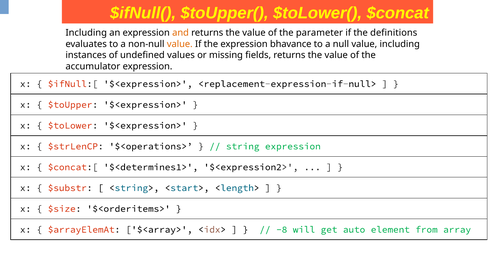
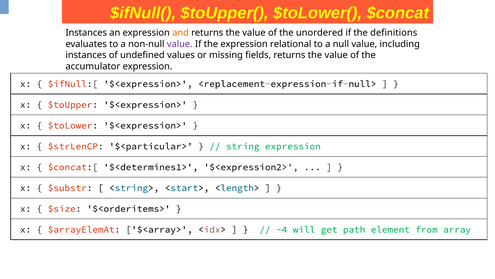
Including: Including -> Instances (86, 33)
parameter: parameter -> unordered (319, 33)
value colour: orange -> purple (180, 44)
bhavance: bhavance -> relational (291, 44)
$<operations>: $<operations> -> $<particular> (151, 146)
-8: -8 -> -4 (282, 229)
auto: auto -> path (354, 229)
